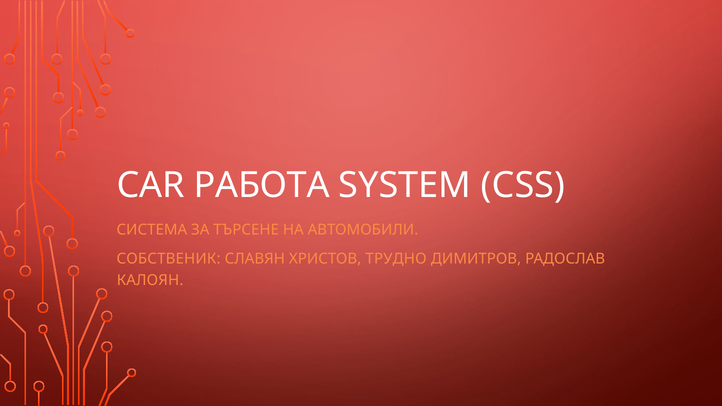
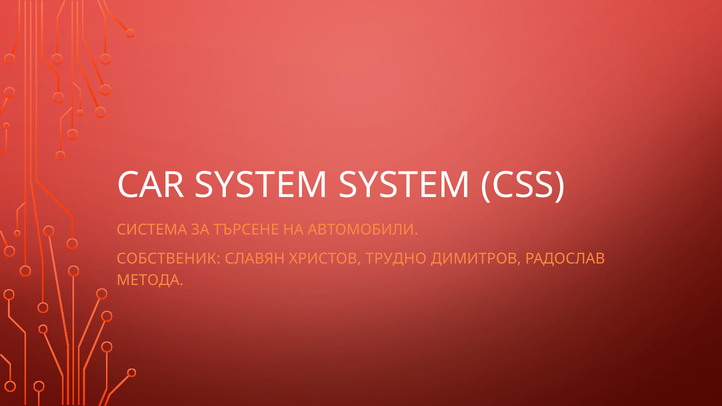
CAR РАБОТА: РАБОТА -> SYSTEM (261, 185)
КАЛОЯН: КАЛОЯН -> МЕТОДА (150, 281)
